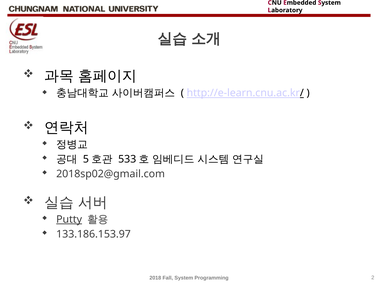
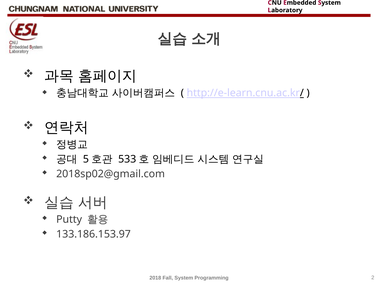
Putty underline: present -> none (69, 220)
